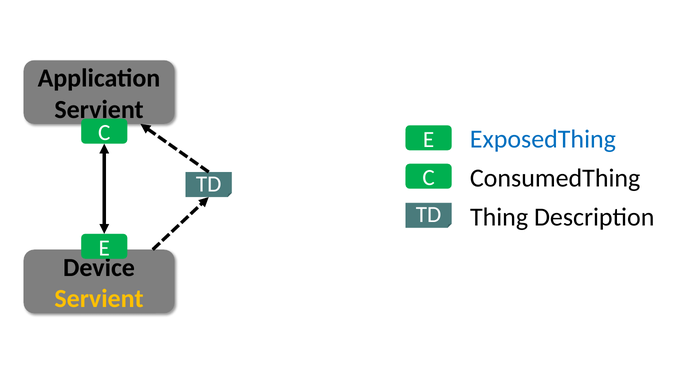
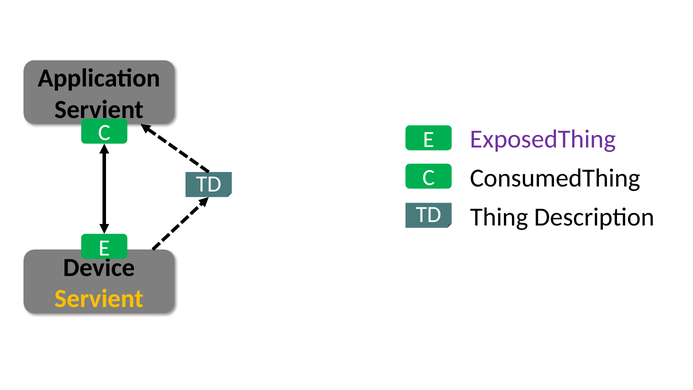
ExposedThing colour: blue -> purple (543, 139)
